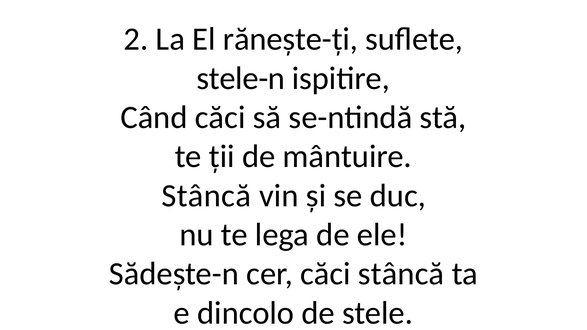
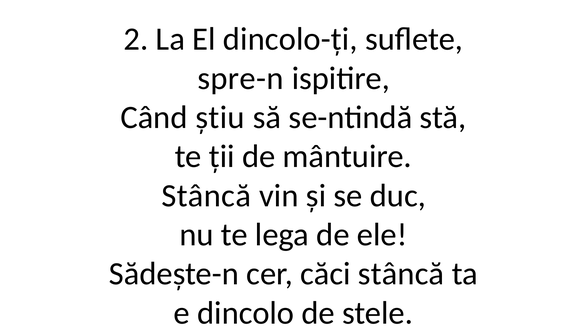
rănește-ți: rănește-ți -> dincolo-ți (290, 39)
stele-n: stele-n -> spre-n (240, 78)
Când căci: căci -> știu (220, 118)
